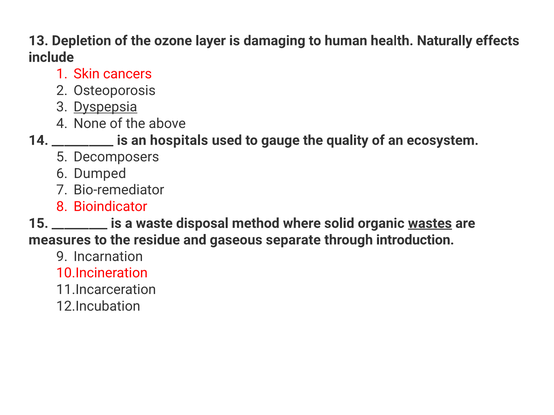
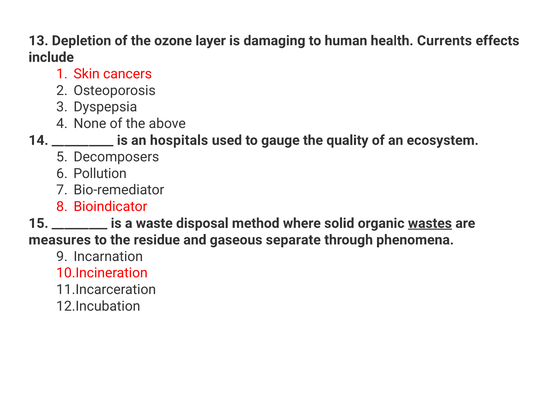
Naturally: Naturally -> Currents (444, 41)
Dyspepsia underline: present -> none (105, 107)
Dumped: Dumped -> Pollution (100, 174)
introduction: introduction -> phenomena (415, 240)
